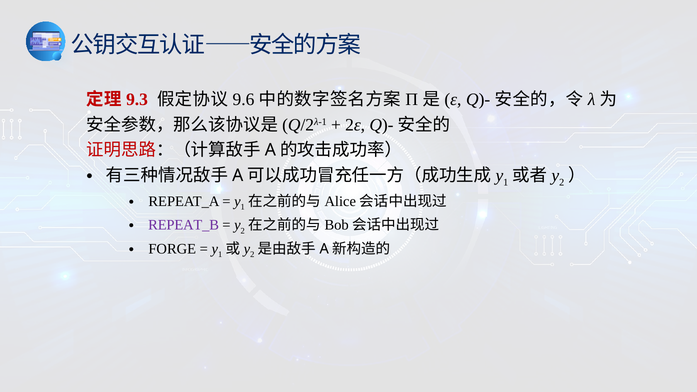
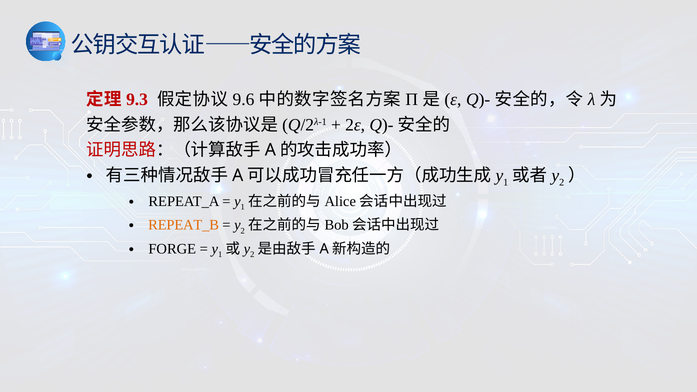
REPEAT_B colour: purple -> orange (184, 225)
